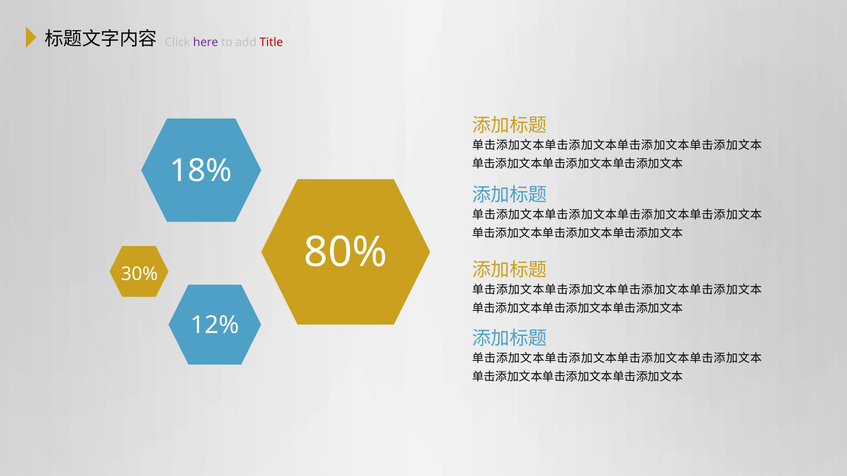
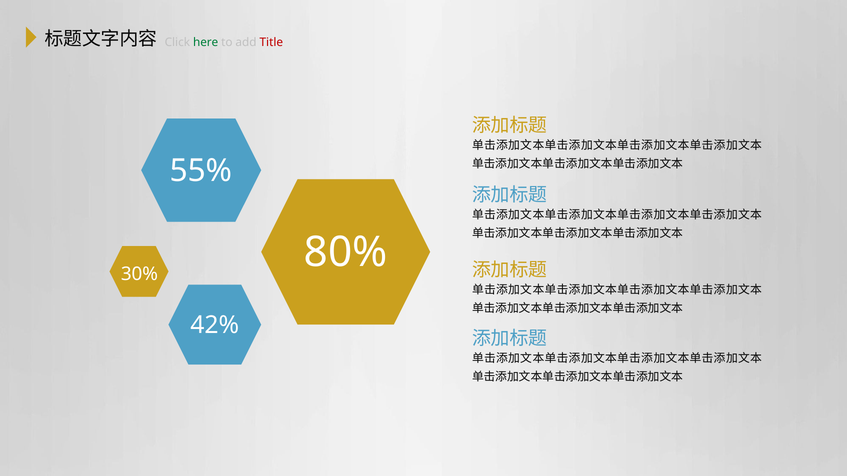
here colour: purple -> green (206, 42)
18%: 18% -> 55% (201, 171)
12%: 12% -> 42% (215, 326)
